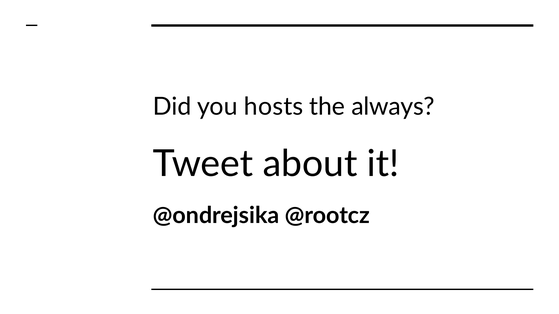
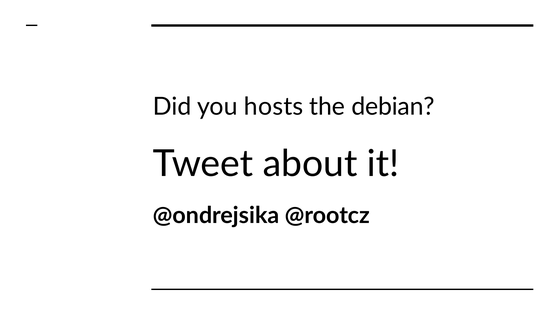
always: always -> debian (393, 107)
